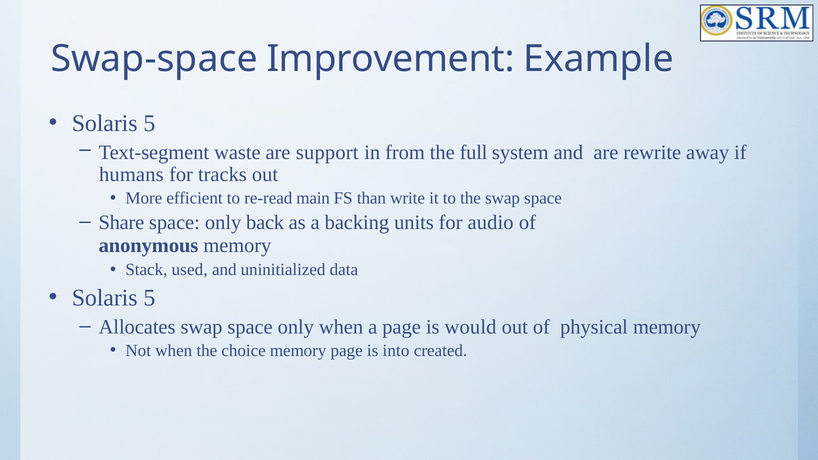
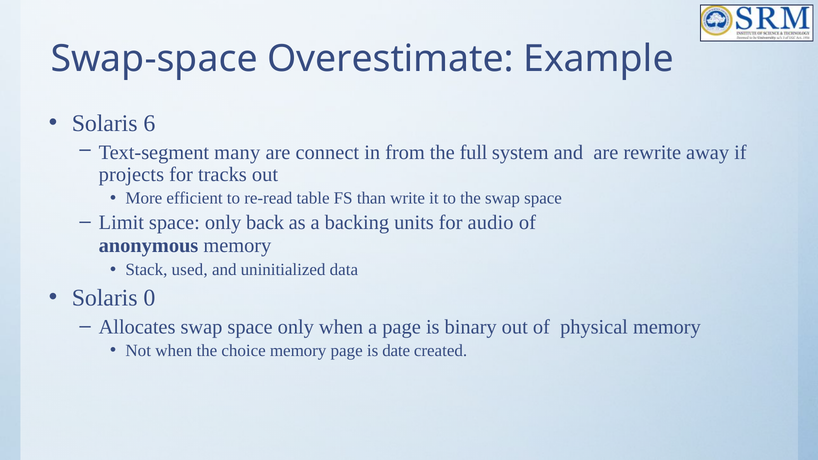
Improvement: Improvement -> Overestimate (390, 59)
5: 5 -> 6 (149, 123)
waste: waste -> many (237, 152)
support: support -> connect (327, 152)
humans: humans -> projects (131, 174)
main: main -> table (313, 198)
Share: Share -> Limit (121, 222)
5: 5 -> 0 (149, 298)
would: would -> binary (471, 327)
into: into -> date (396, 351)
